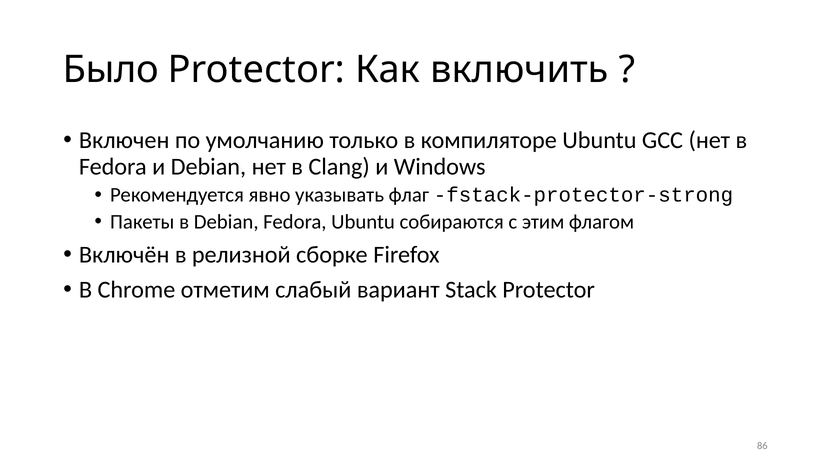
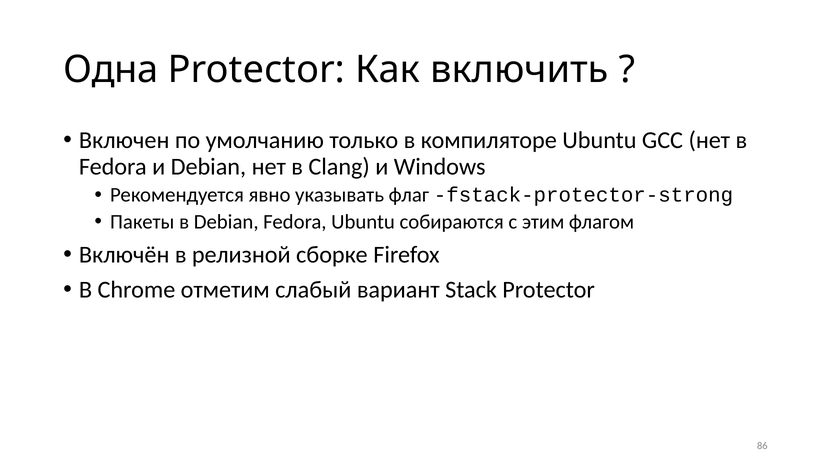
Было: Было -> Одна (111, 70)
